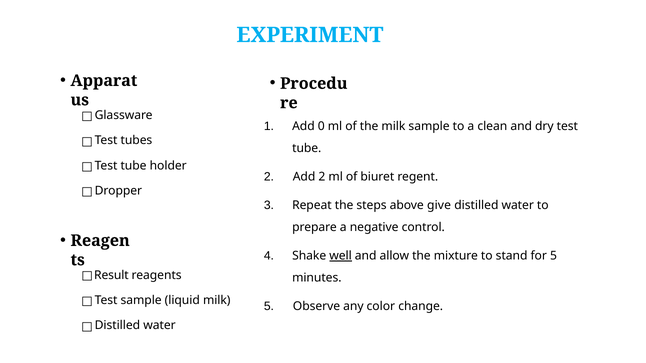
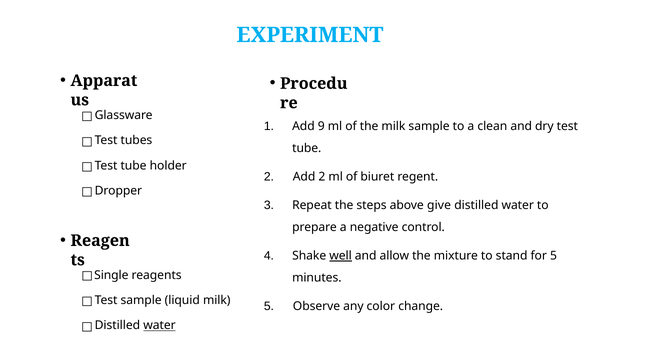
0: 0 -> 9 (321, 126)
Result: Result -> Single (111, 275)
water underline: none -> present (160, 326)
